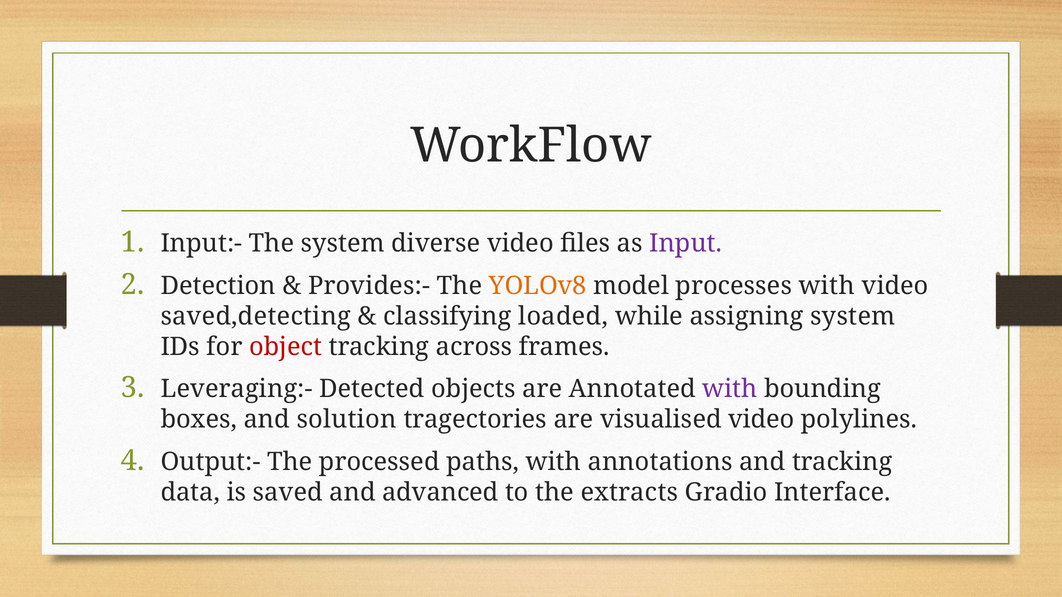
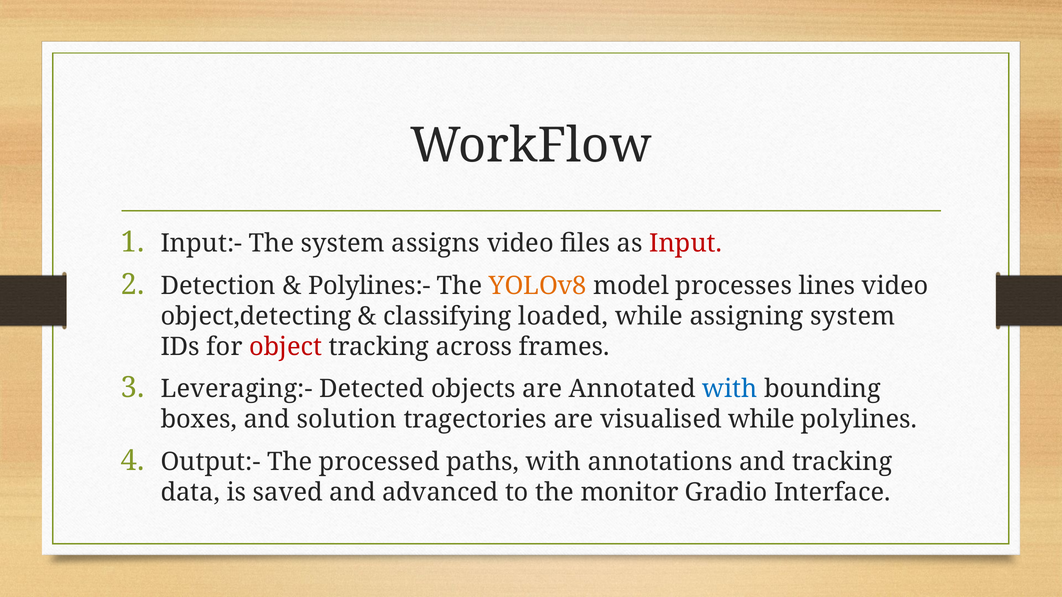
diverse: diverse -> assigns (436, 244)
Input colour: purple -> red (686, 244)
Provides:-: Provides:- -> Polylines:- (369, 286)
processes with: with -> lines (827, 286)
saved,detecting: saved,detecting -> object,detecting (256, 317)
with colour: purple -> blue (730, 389)
visualised video: video -> while (761, 420)
extracts: extracts -> monitor (630, 493)
